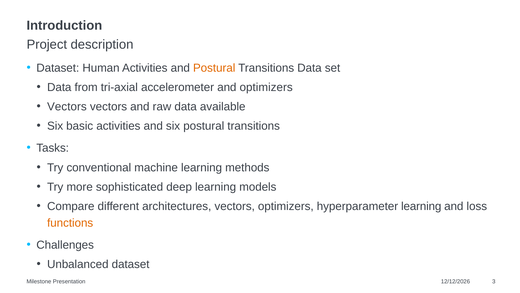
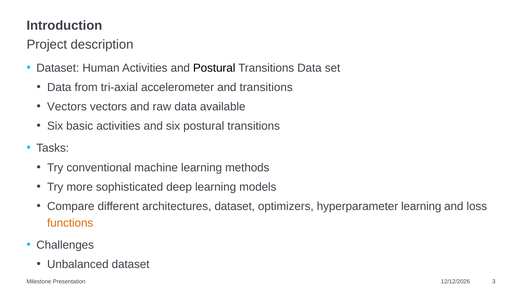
Postural colour: orange -> black (214, 68)
and optimizers: optimizers -> transitions (266, 87)
architectures vectors: vectors -> dataset (235, 206)
